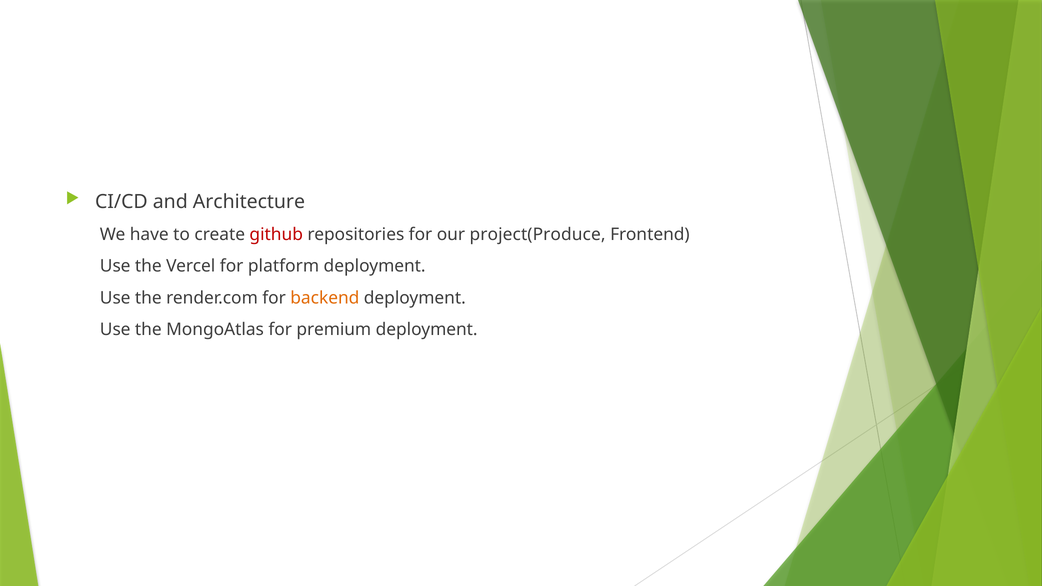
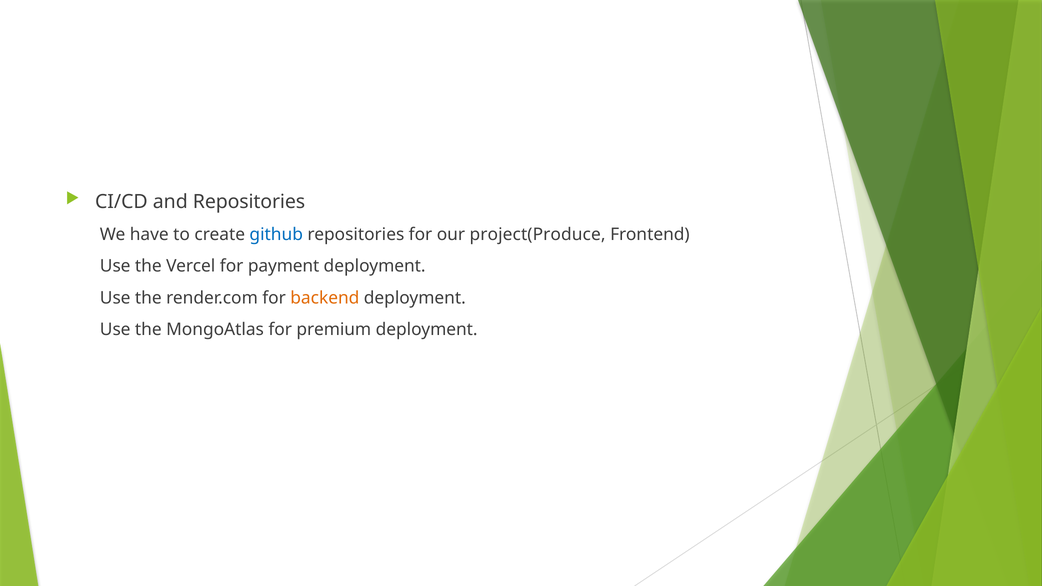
and Architecture: Architecture -> Repositories (249, 202)
github colour: red -> blue (276, 235)
platform: platform -> payment (284, 266)
